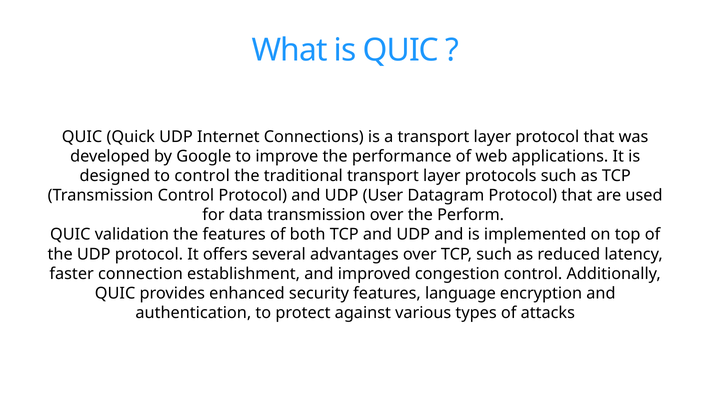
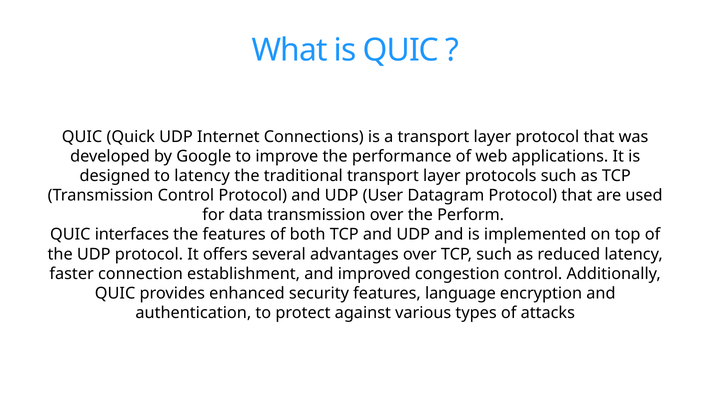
to control: control -> latency (202, 176)
validation: validation -> interfaces (132, 235)
